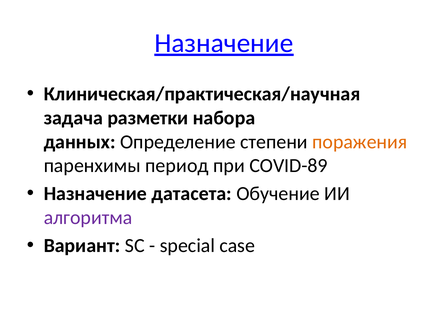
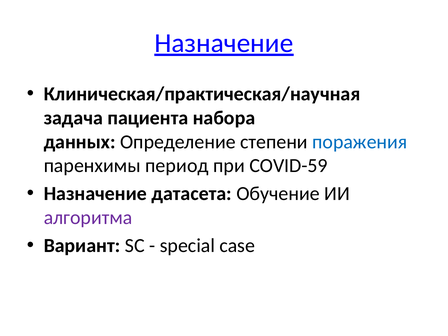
разметки: разметки -> пациента (148, 118)
поражения colour: orange -> blue (360, 142)
COVID-89: COVID-89 -> COVID-59 (288, 166)
